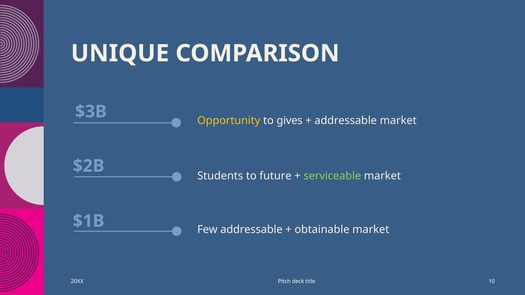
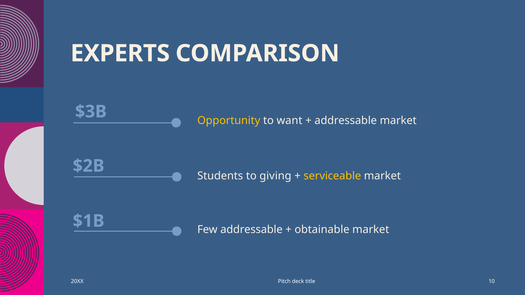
UNIQUE: UNIQUE -> EXPERTS (120, 53)
gives: gives -> want (289, 121)
future: future -> giving (275, 176)
serviceable colour: light green -> yellow (332, 176)
